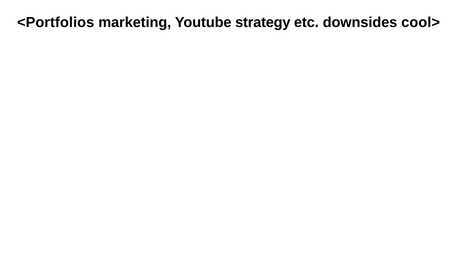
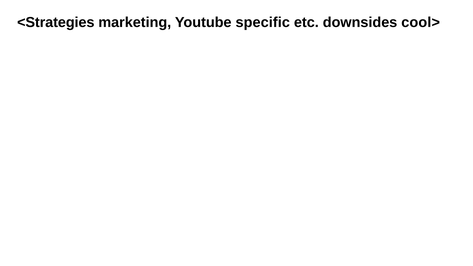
<Portfolios: <Portfolios -> <Strategies (56, 22)
strategy: strategy -> specific (263, 22)
